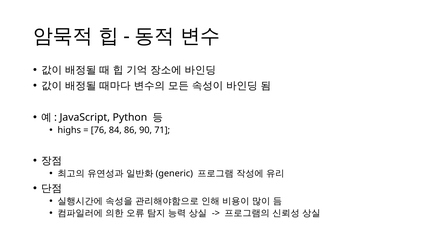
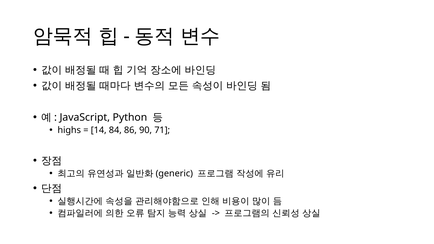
76: 76 -> 14 (99, 130)
